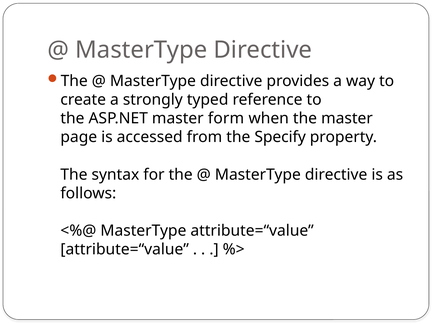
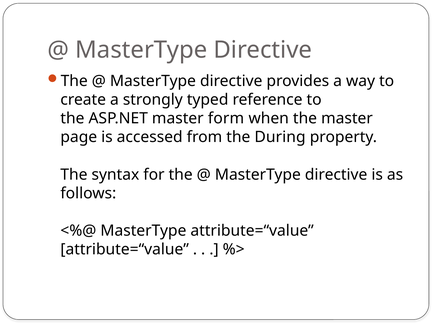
Specify: Specify -> During (280, 137)
